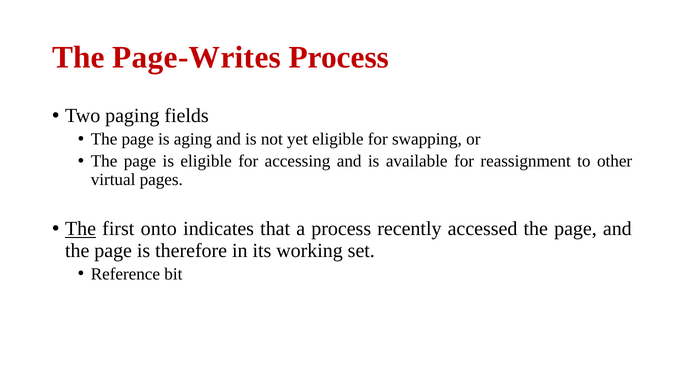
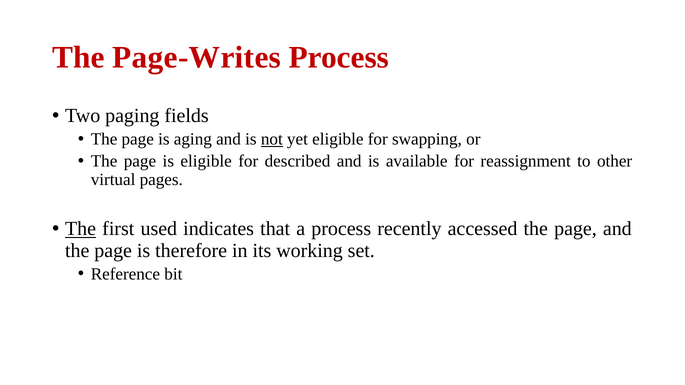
not underline: none -> present (272, 139)
accessing: accessing -> described (297, 161)
onto: onto -> used (159, 229)
